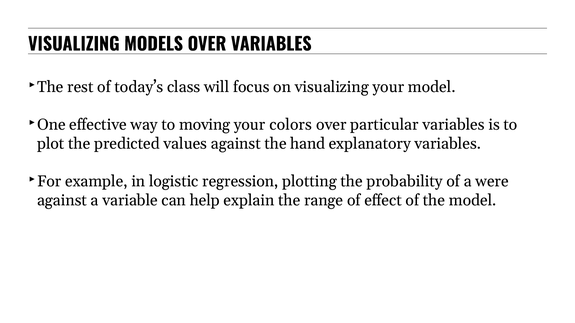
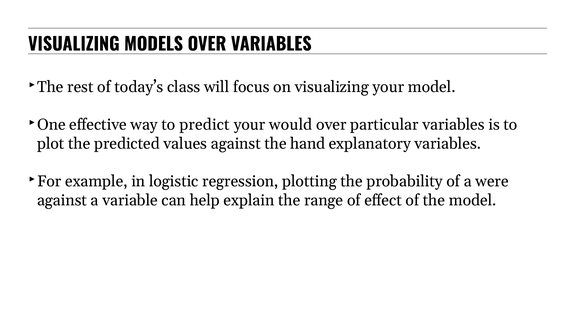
moving: moving -> predict (204, 125)
colors: colors -> would (291, 125)
